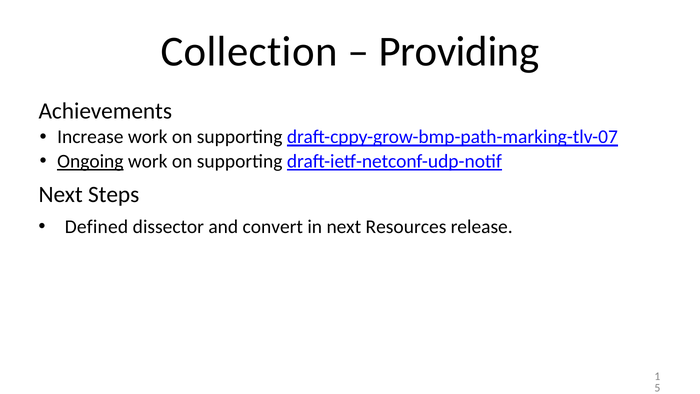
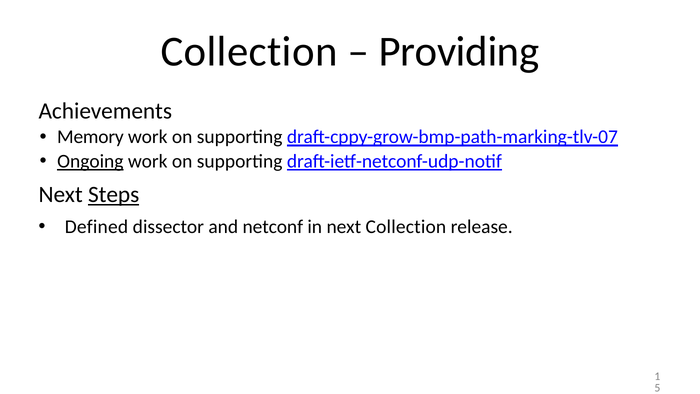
Increase: Increase -> Memory (90, 137)
Steps underline: none -> present (114, 194)
convert: convert -> netconf (273, 227)
next Resources: Resources -> Collection (406, 227)
